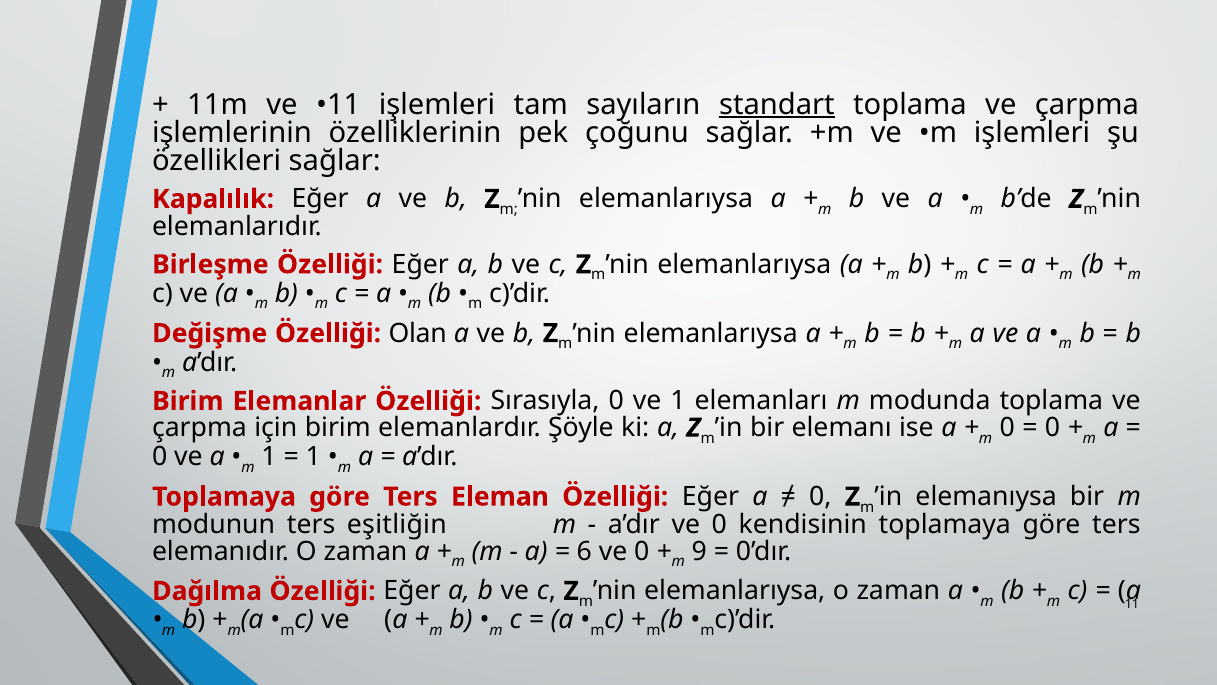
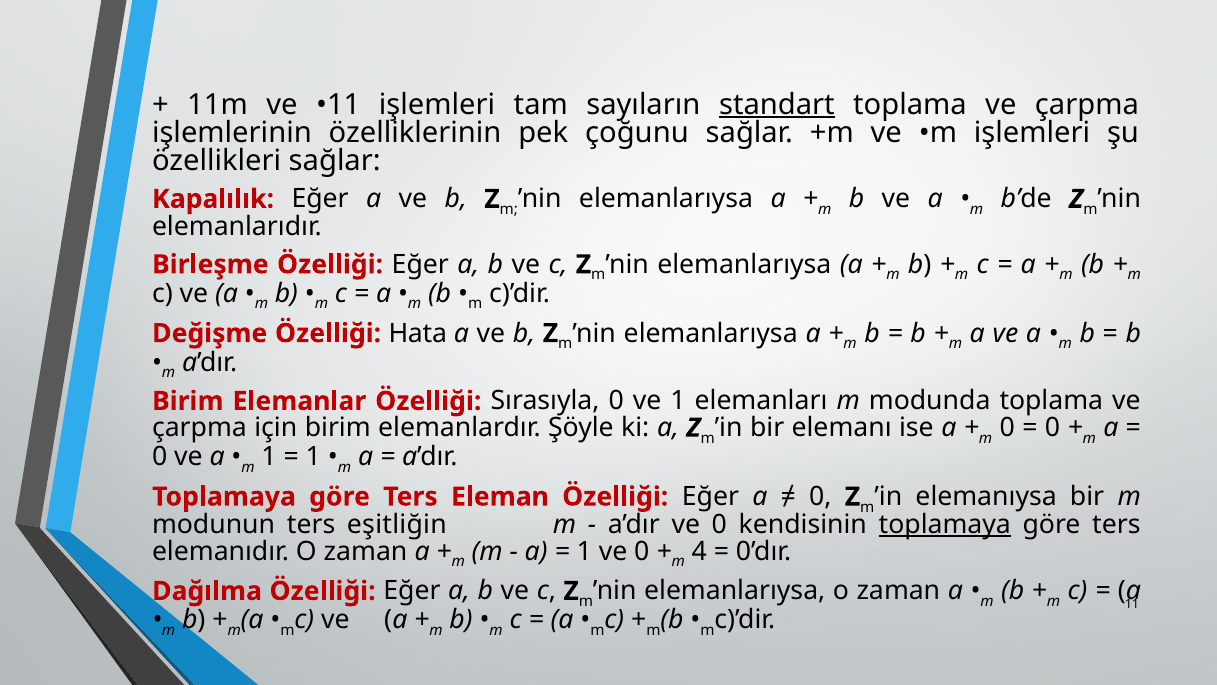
Olan: Olan -> Hata (418, 333)
toplamaya underline: none -> present (945, 524)
6: 6 -> 1 (584, 551)
9: 9 -> 4 (699, 551)
